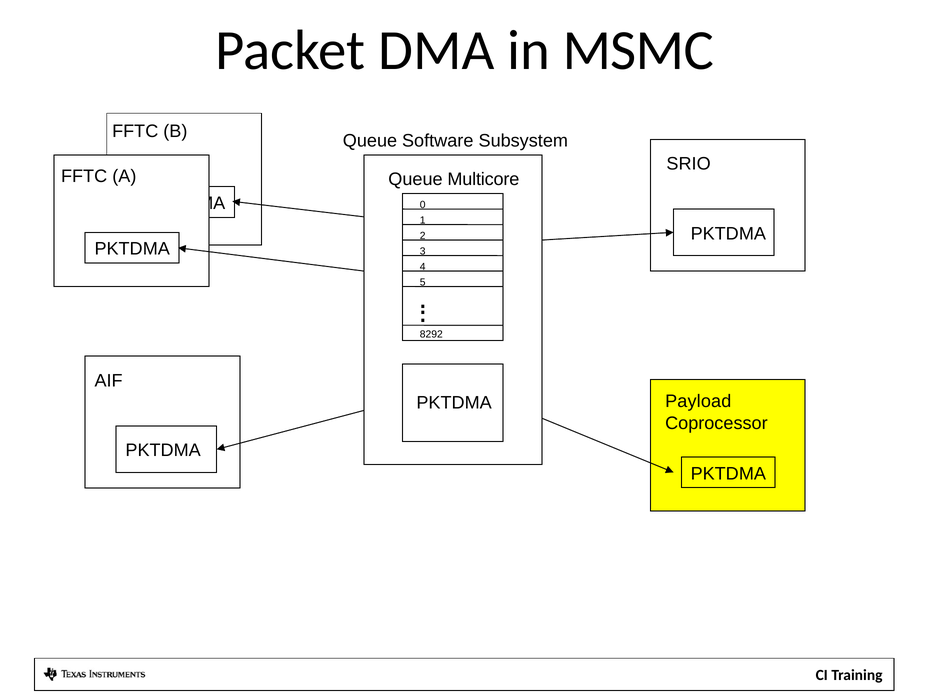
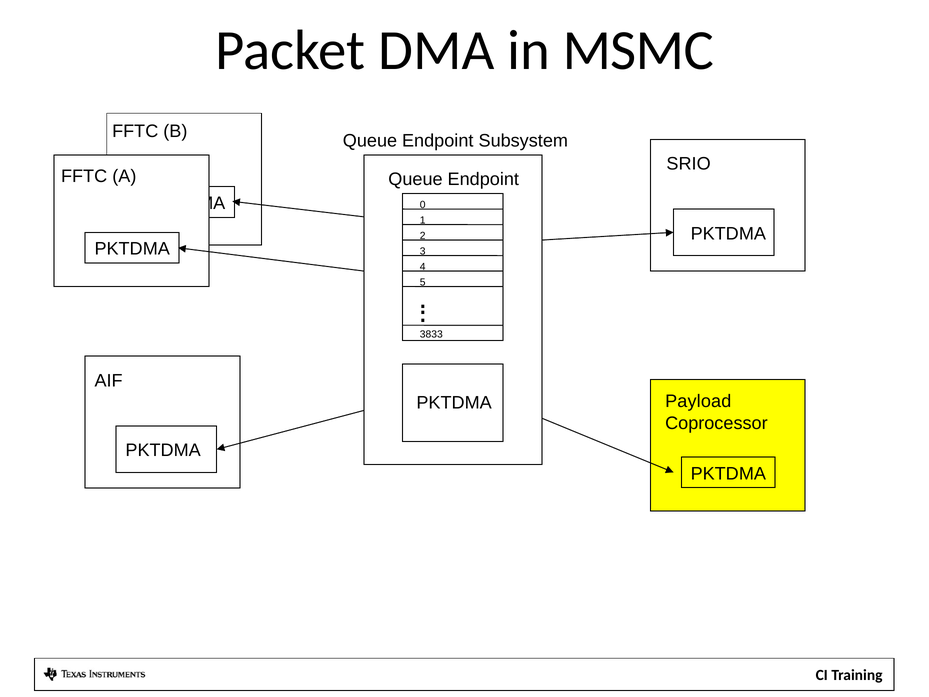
Software: Software -> Endpoint (438, 141)
Multicore: Multicore -> Endpoint (483, 179)
8292: 8292 -> 3833 (431, 334)
